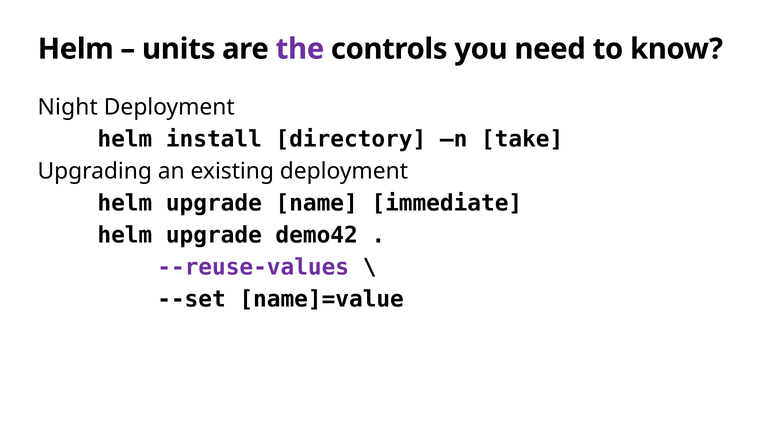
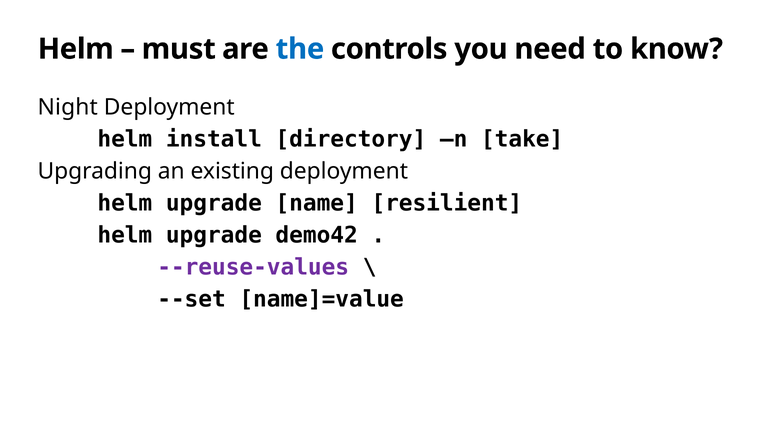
units: units -> must (179, 49)
the colour: purple -> blue (300, 49)
immediate: immediate -> resilient (447, 203)
